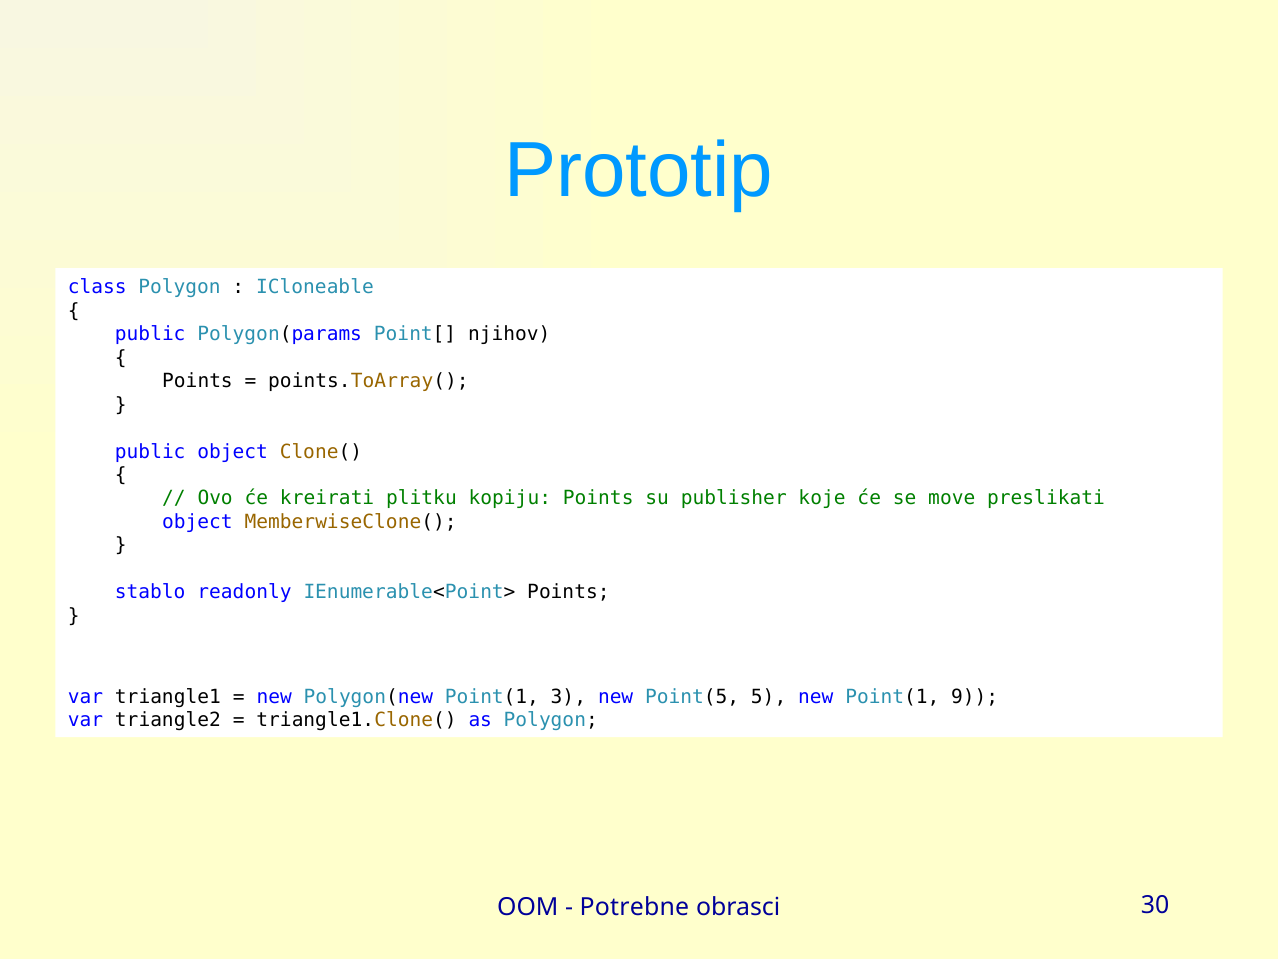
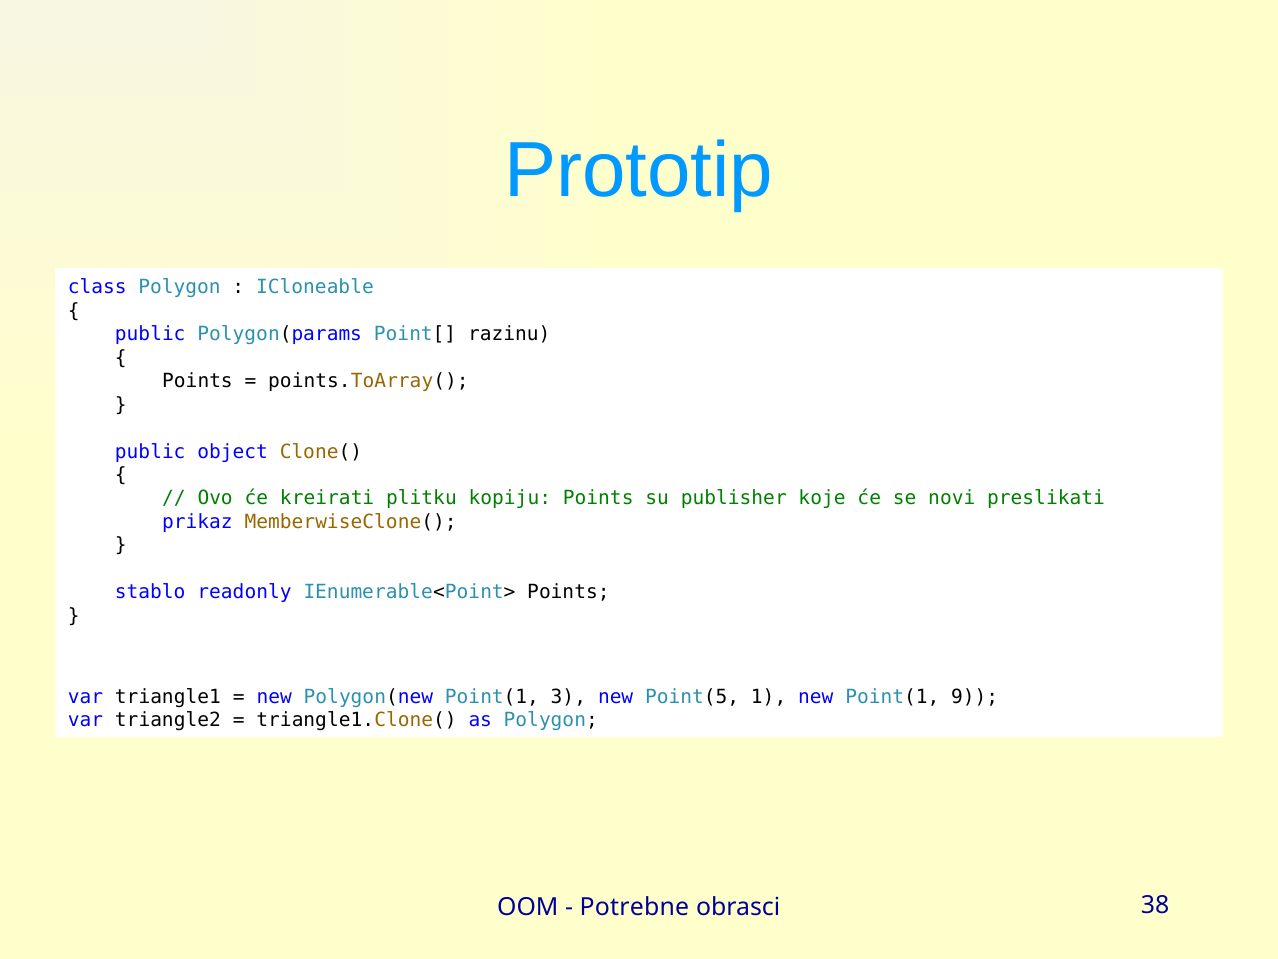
njihov: njihov -> razinu (509, 334)
move: move -> novi (952, 498)
object: object -> prikaz (197, 522)
5: 5 -> 1 (769, 697)
30: 30 -> 38 (1155, 905)
